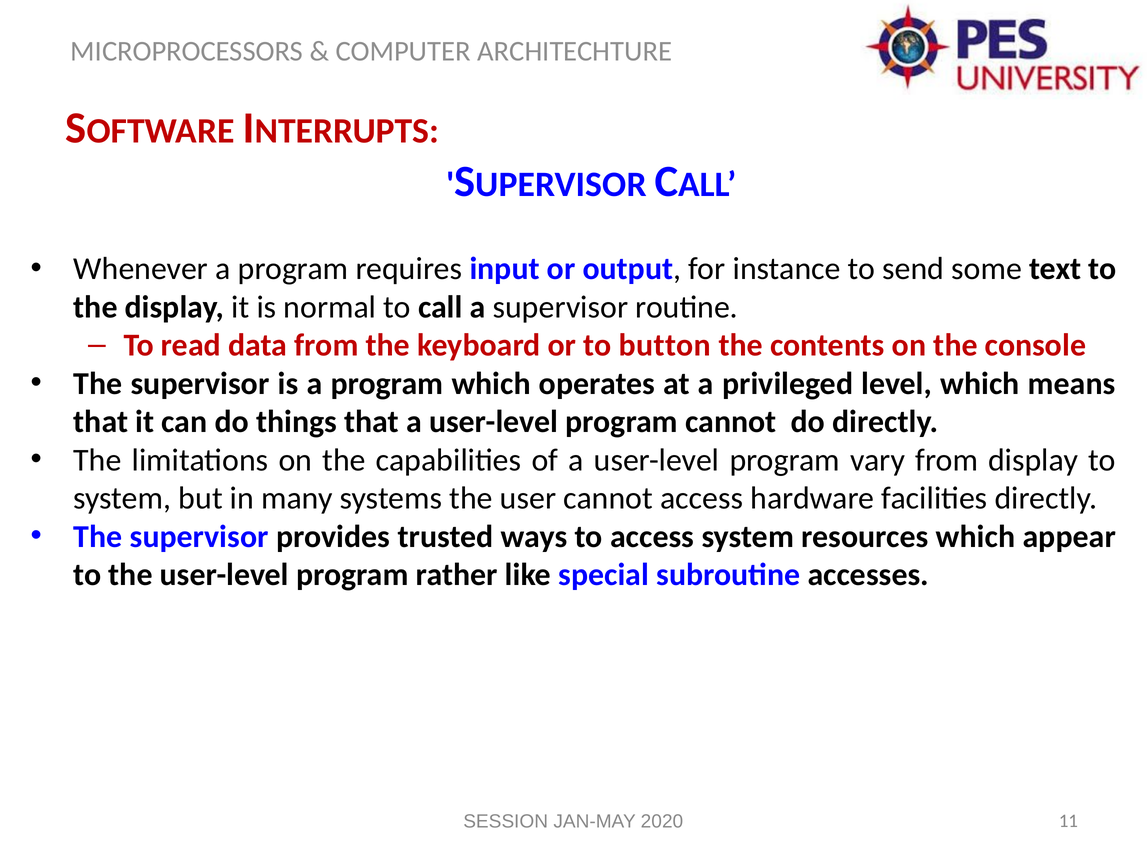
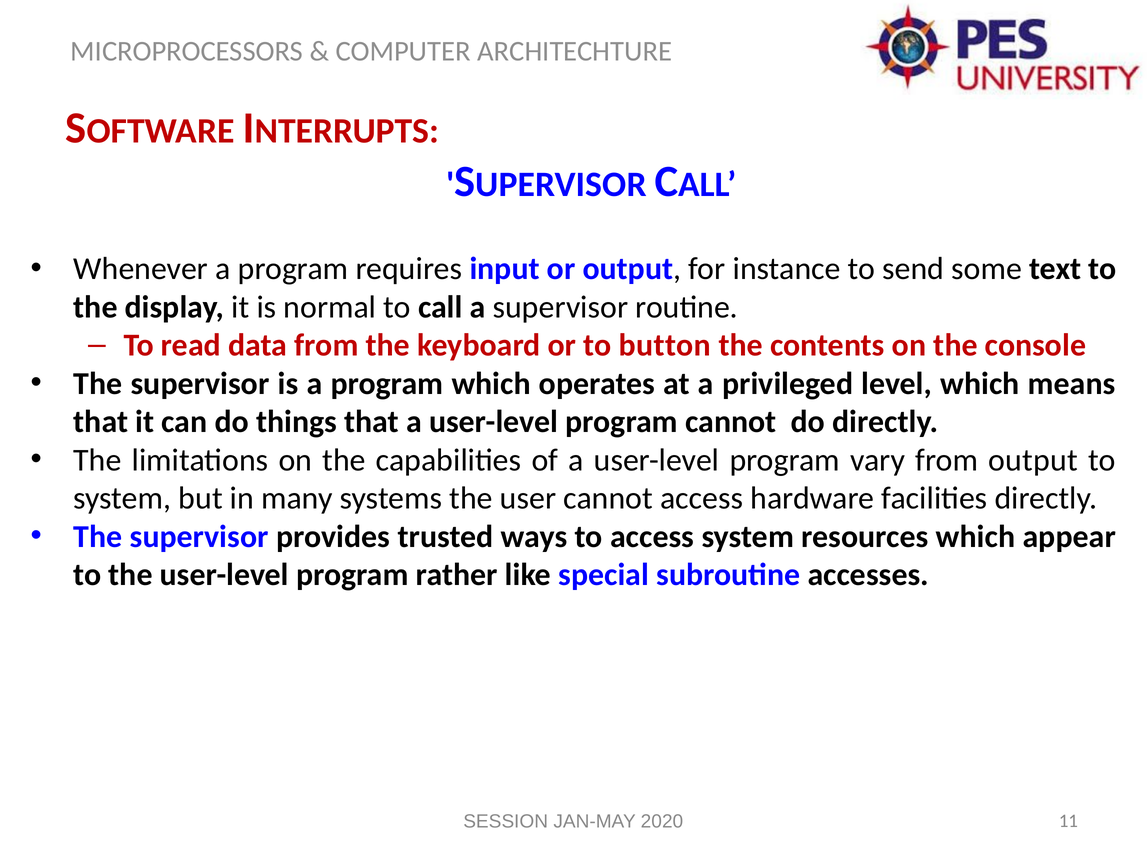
from display: display -> output (1033, 460)
